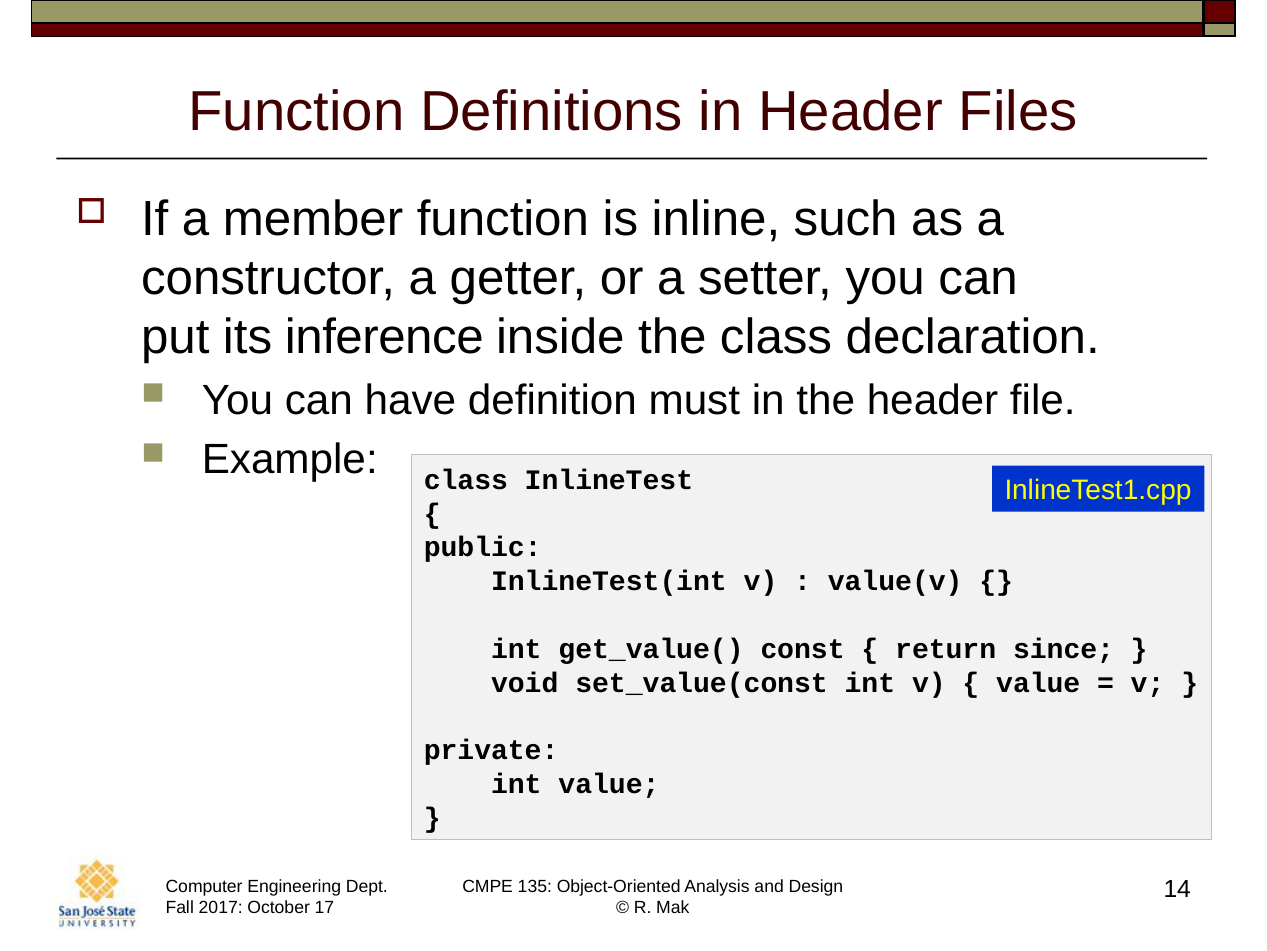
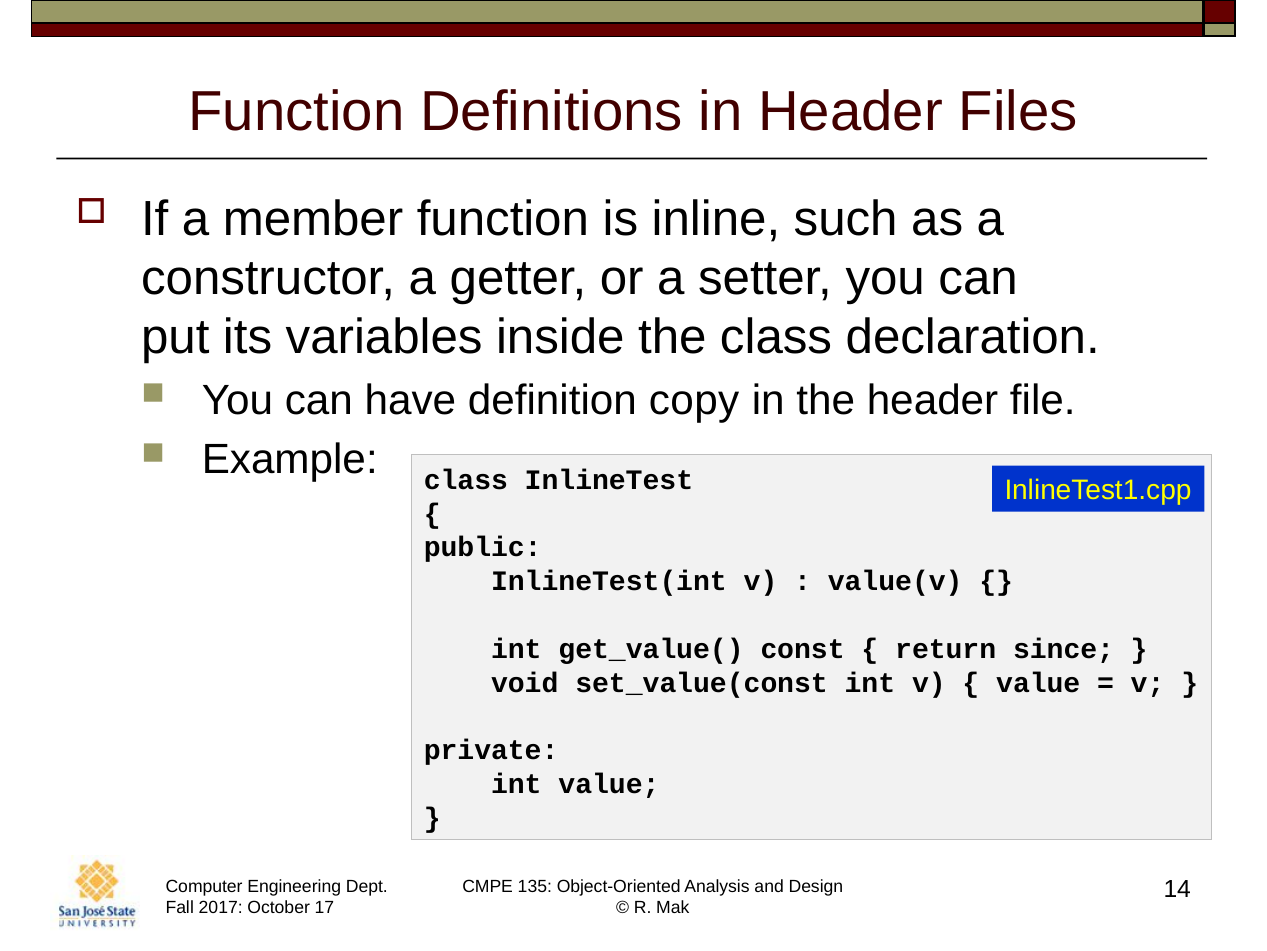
inference: inference -> variables (384, 337)
must: must -> copy (694, 400)
